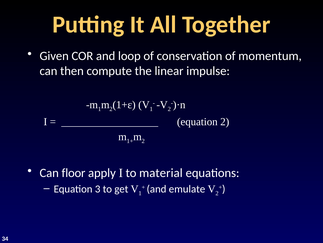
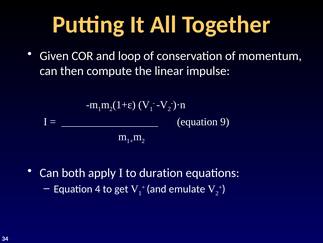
equation 2: 2 -> 9 (225, 121)
floor: floor -> both (74, 172)
material: material -> duration (161, 172)
3: 3 -> 4 (98, 188)
